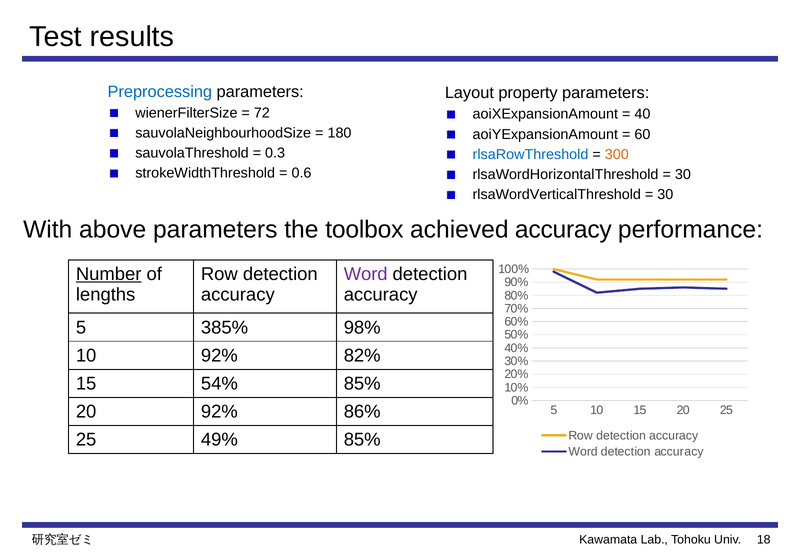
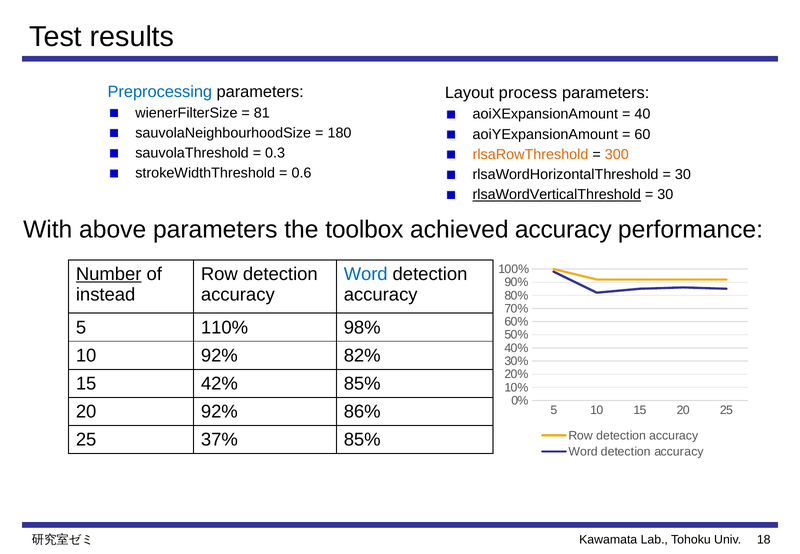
property: property -> process (528, 93)
72: 72 -> 81 (262, 113)
rlsaRowThreshold colour: blue -> orange (531, 154)
rlsaWordVerticalThreshold underline: none -> present (557, 195)
Word colour: purple -> blue (366, 274)
lengths: lengths -> instead (106, 295)
385%: 385% -> 110% (225, 327)
54%: 54% -> 42% (219, 384)
49%: 49% -> 37% (219, 440)
